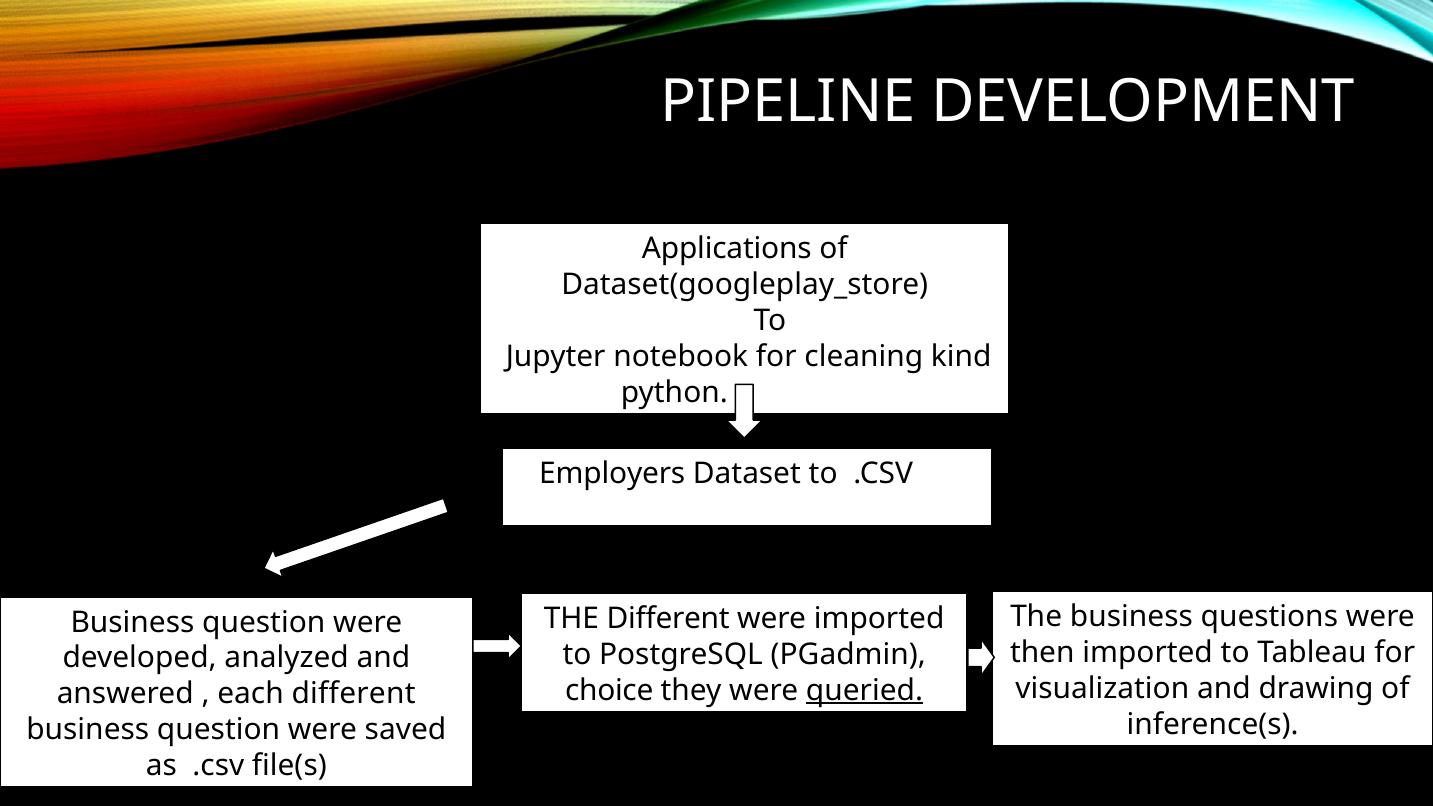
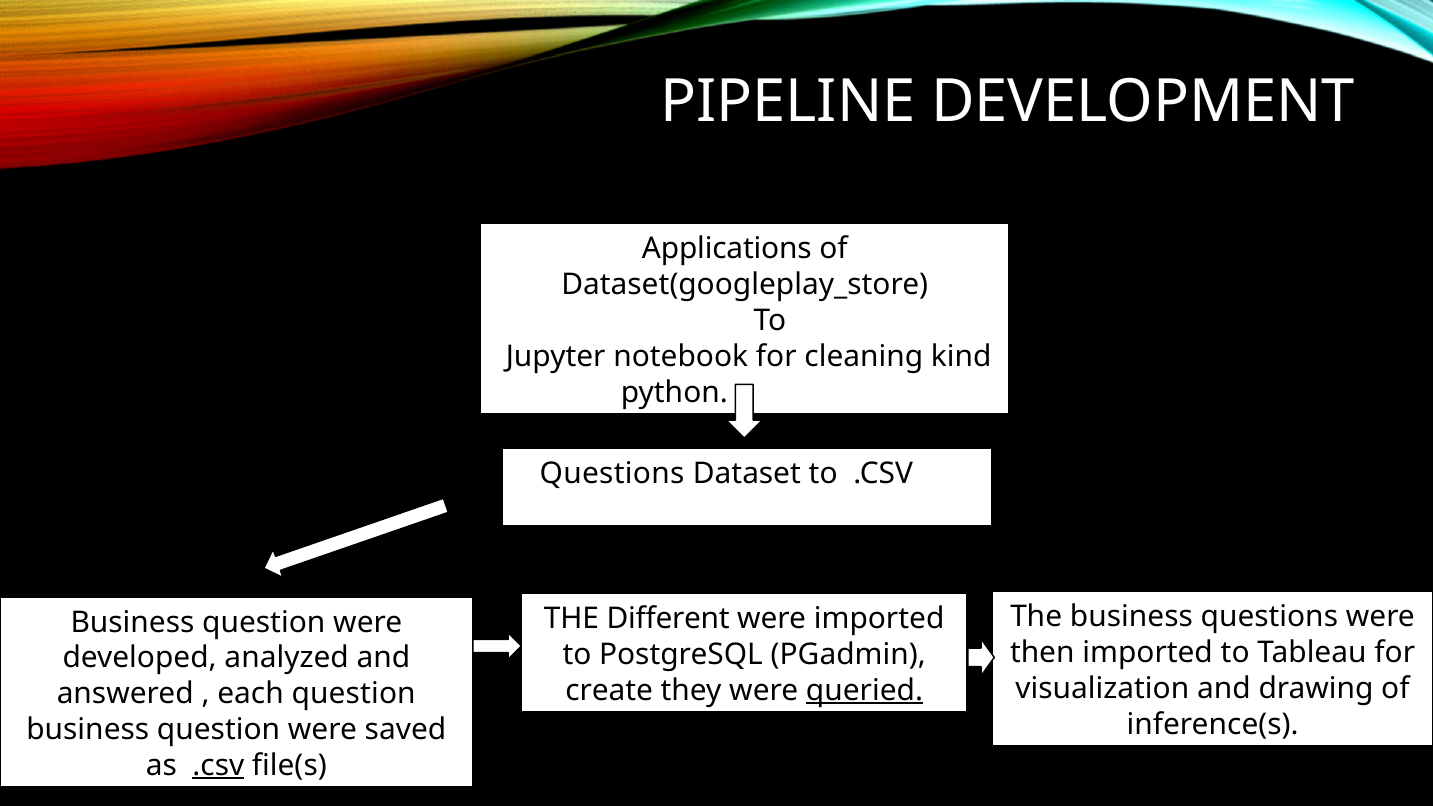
Employers: Employers -> Questions (612, 473)
choice: choice -> create (609, 691)
each different: different -> question (354, 694)
.csv underline: none -> present (218, 766)
